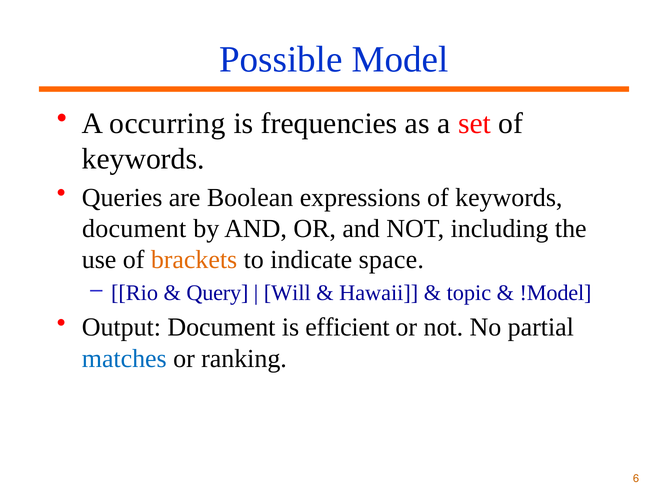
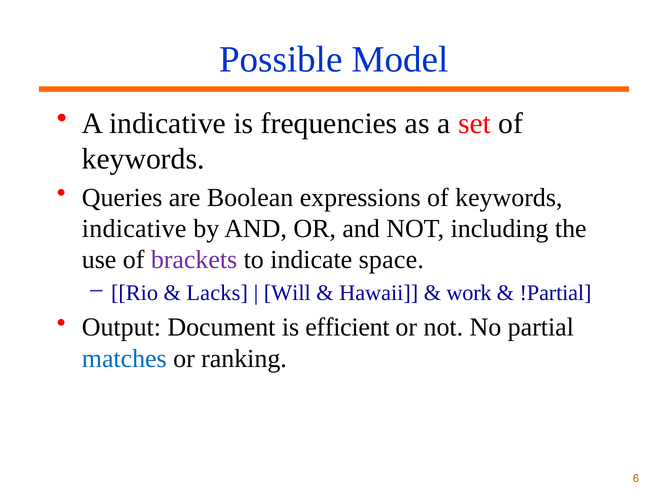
A occurring: occurring -> indicative (168, 123)
document: document -> indicative (134, 229)
brackets colour: orange -> purple (194, 260)
Query: Query -> Lacks (217, 293)
topic: topic -> work (469, 293)
!Model: !Model -> !Partial (556, 293)
